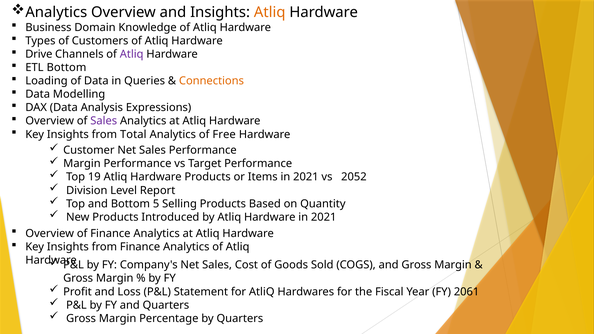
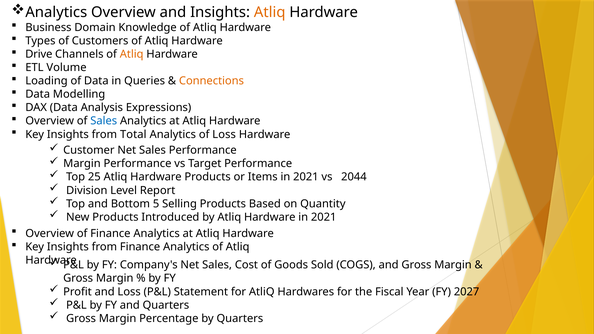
Atliq colour: purple -> orange (132, 54)
ETL Bottom: Bottom -> Volume (67, 68)
Sales colour: purple -> blue (104, 121)
of Free: Free -> Loss (224, 134)
19: 19 -> 25 (94, 177)
2052: 2052 -> 2044 (354, 177)
2061: 2061 -> 2027 (467, 292)
